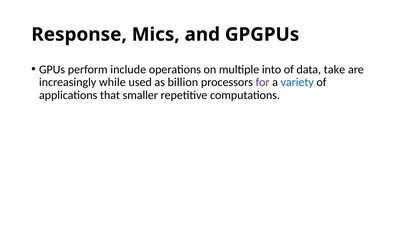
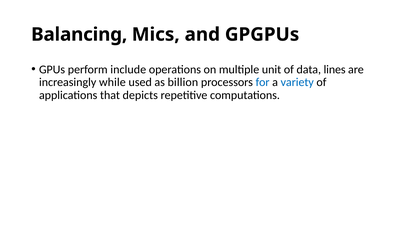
Response: Response -> Balancing (79, 35)
into: into -> unit (272, 69)
take: take -> lines (335, 69)
for colour: purple -> blue (263, 82)
smaller: smaller -> depicts (140, 95)
